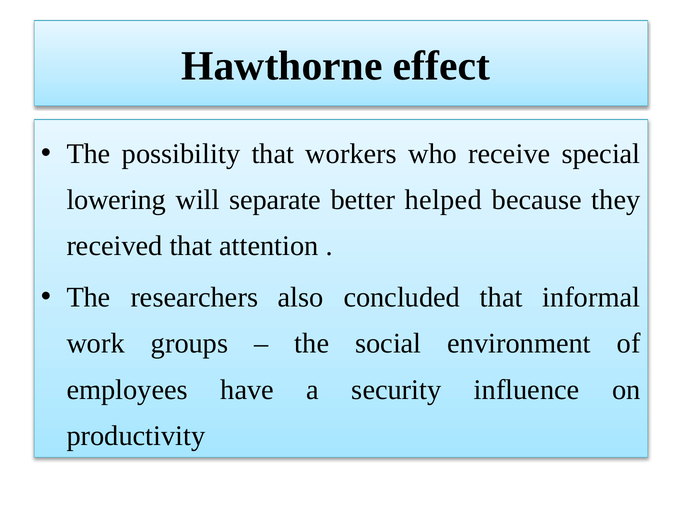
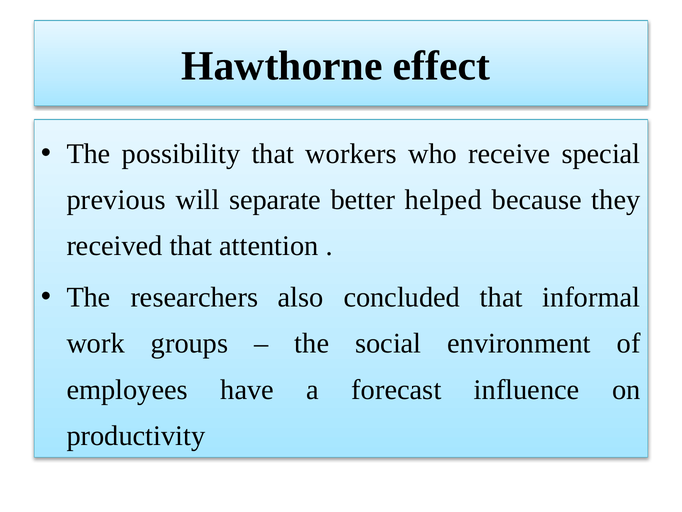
lowering: lowering -> previous (116, 200)
security: security -> forecast (396, 389)
